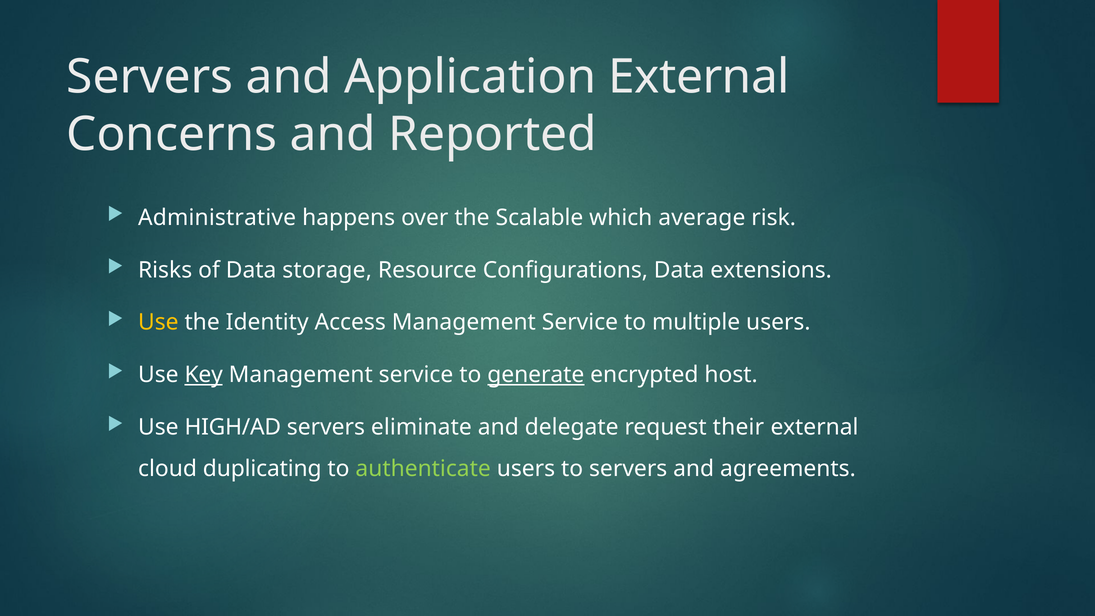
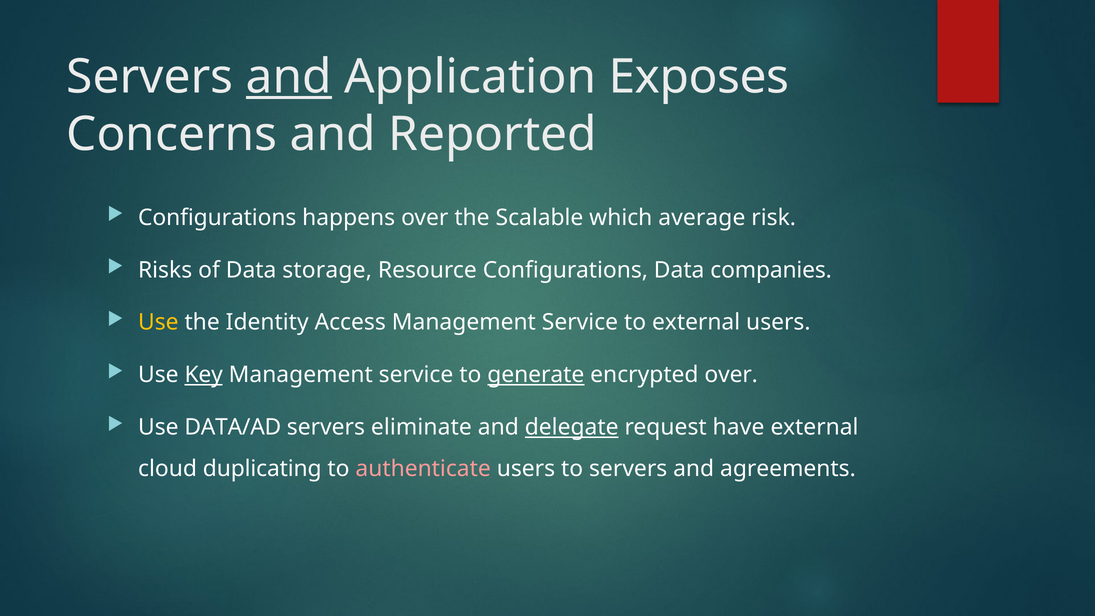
and underline: none -> present (289, 77)
Application External: External -> Exposes (699, 77)
Administrative: Administrative -> Configurations (217, 217)
extensions: extensions -> companies (771, 270)
to multiple: multiple -> external (696, 322)
encrypted host: host -> over (731, 375)
HIGH/AD: HIGH/AD -> DATA/AD (233, 427)
delegate underline: none -> present (572, 427)
their: their -> have (738, 427)
authenticate colour: light green -> pink (423, 468)
